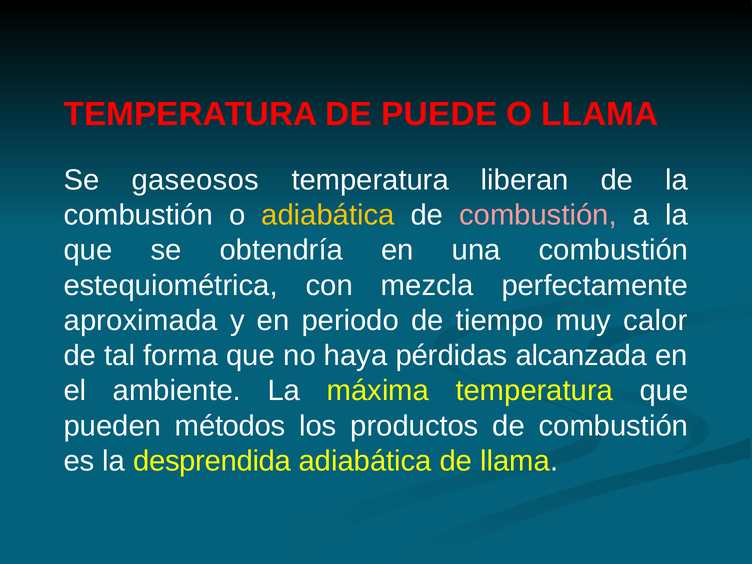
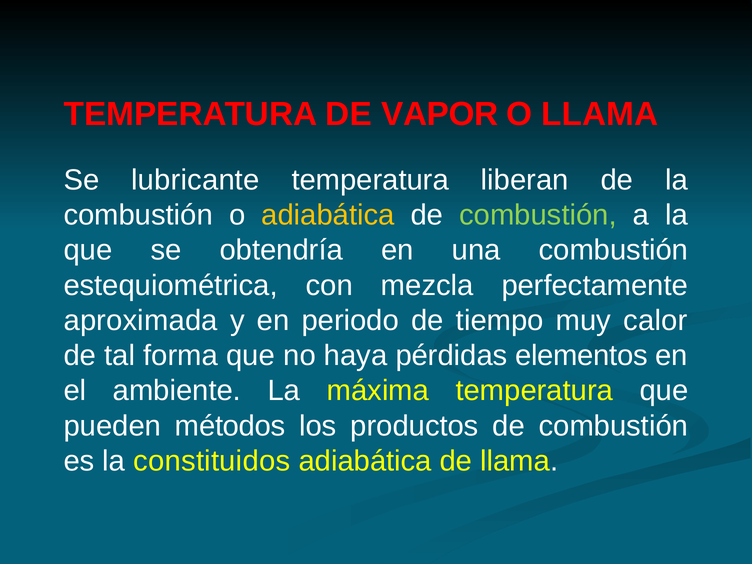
PUEDE: PUEDE -> VAPOR (440, 114)
gaseosos: gaseosos -> lubricante (195, 180)
combustión colour: pink -> light green (538, 215)
alcanzada: alcanzada -> elementos (581, 356)
desprendida: desprendida -> constituidos (212, 461)
